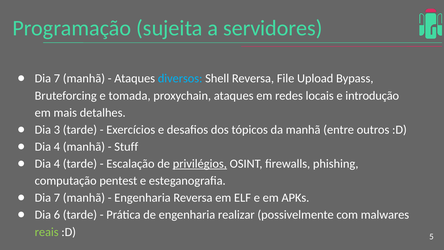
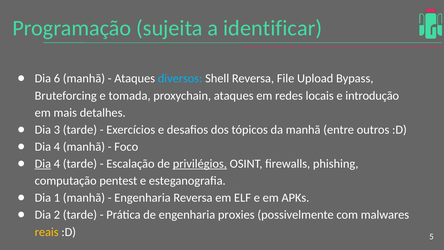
servidores: servidores -> identificar (273, 28)
7: 7 -> 6 (57, 78)
Stuff: Stuff -> Foco (126, 147)
Dia underline: none -> present (43, 164)
7: 7 -> 1 (57, 198)
6: 6 -> 2 (57, 215)
realizar: realizar -> proxies (236, 215)
reais colour: light green -> yellow (47, 232)
